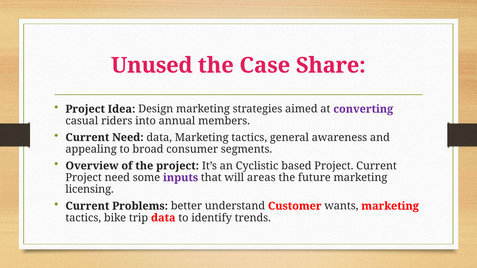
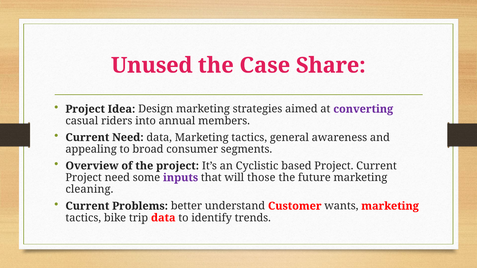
areas: areas -> those (261, 178)
licensing: licensing -> cleaning (89, 190)
